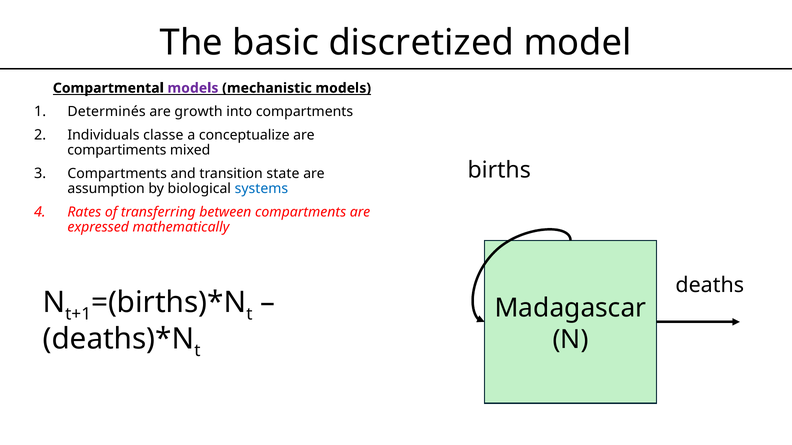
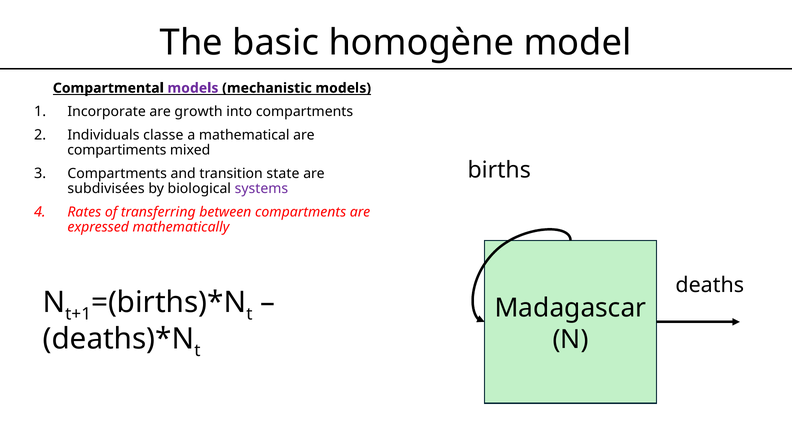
discretized: discretized -> homogène (421, 43)
Determinés: Determinés -> Incorporate (107, 112)
conceptualize: conceptualize -> mathematical (244, 135)
assumption: assumption -> subdivisées (106, 189)
systems colour: blue -> purple (261, 189)
